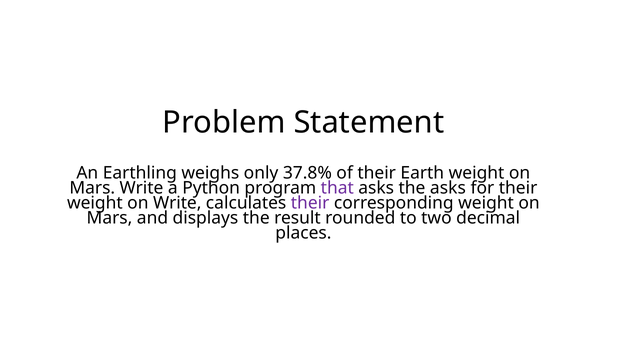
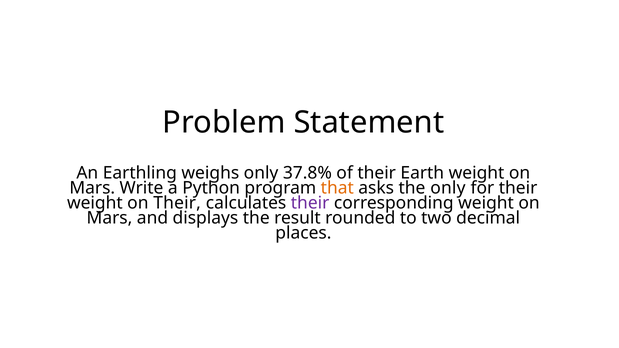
that colour: purple -> orange (337, 188)
the asks: asks -> only (448, 188)
on Write: Write -> Their (177, 203)
